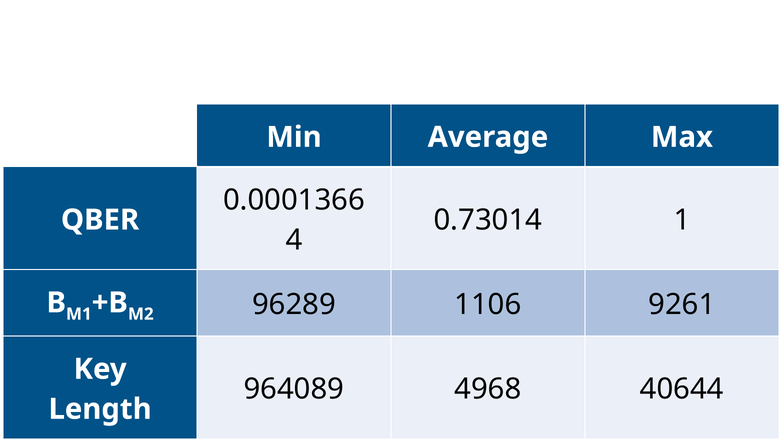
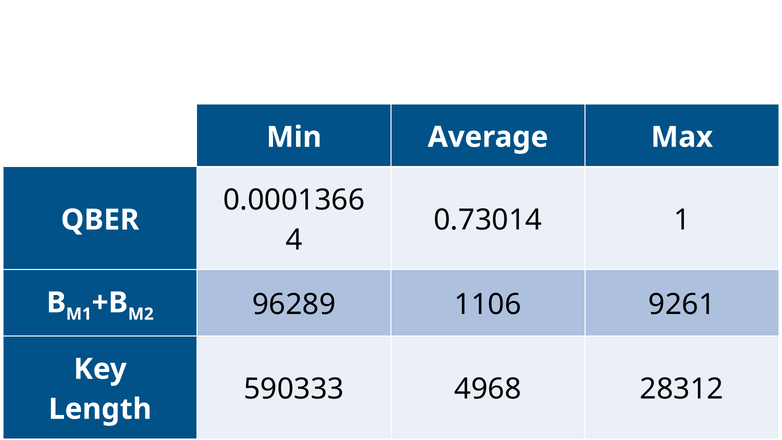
964089: 964089 -> 590333 (294, 389)
40644: 40644 -> 28312 (682, 389)
